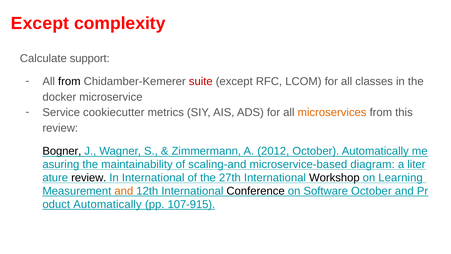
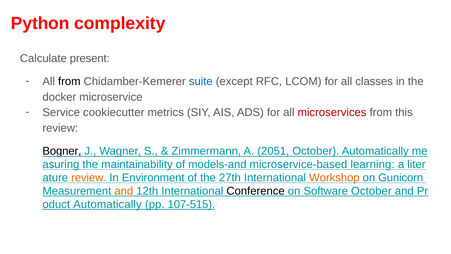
Except: Except -> Python (40, 23)
support: support -> present (90, 58)
suite colour: red -> blue (201, 81)
microservices colour: orange -> red (332, 112)
2012: 2012 -> 2051 (273, 151)
scaling-and: scaling-and -> models-and (217, 164)
diagram: diagram -> learning (373, 164)
review colour: black -> orange (89, 178)
In International: International -> Environment (153, 178)
Workshop colour: black -> orange (334, 178)
Learning: Learning -> Gunicorn (401, 178)
107-915: 107-915 -> 107-515 (191, 204)
